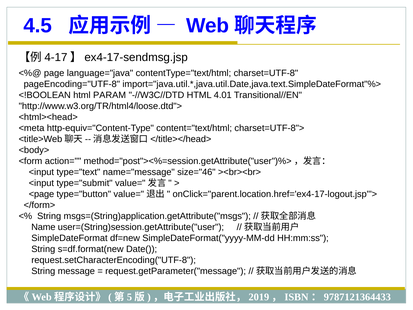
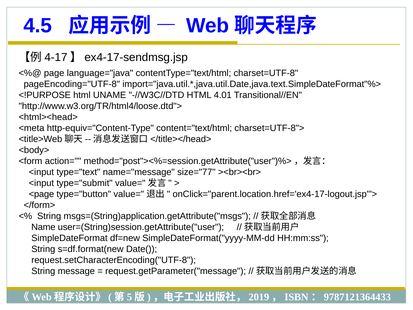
<!BOOLEAN: <!BOOLEAN -> <!PURPOSE (45, 95)
PARAM: PARAM -> UNAME (110, 95)
size="46: size="46 -> size="77 (196, 172)
